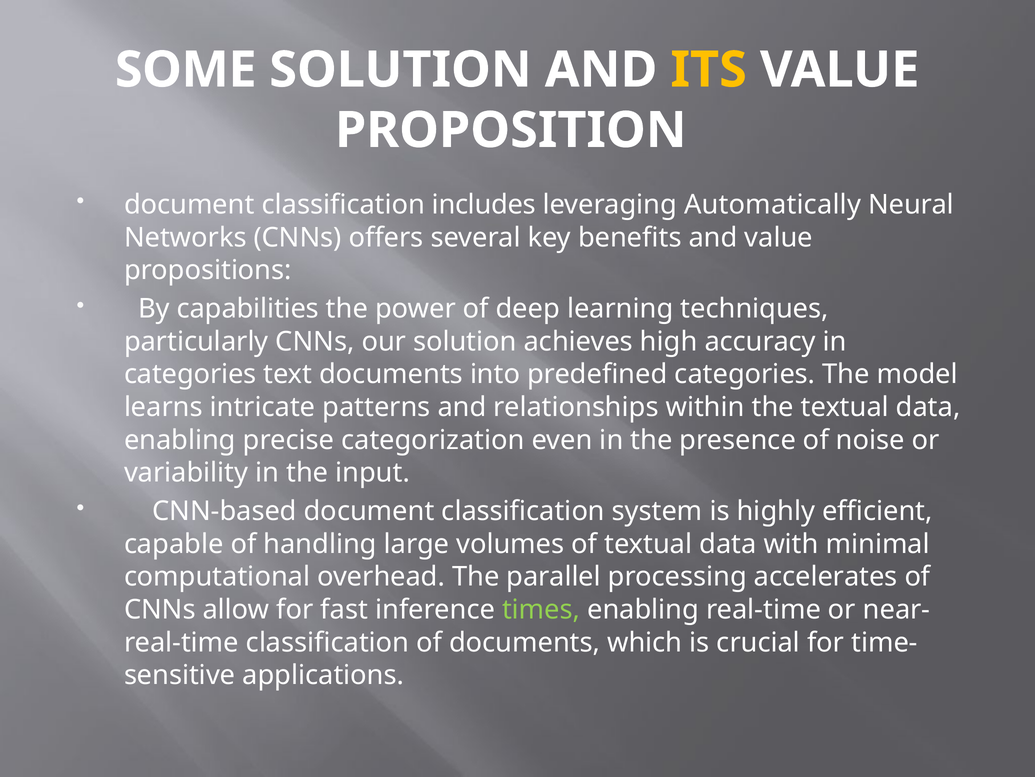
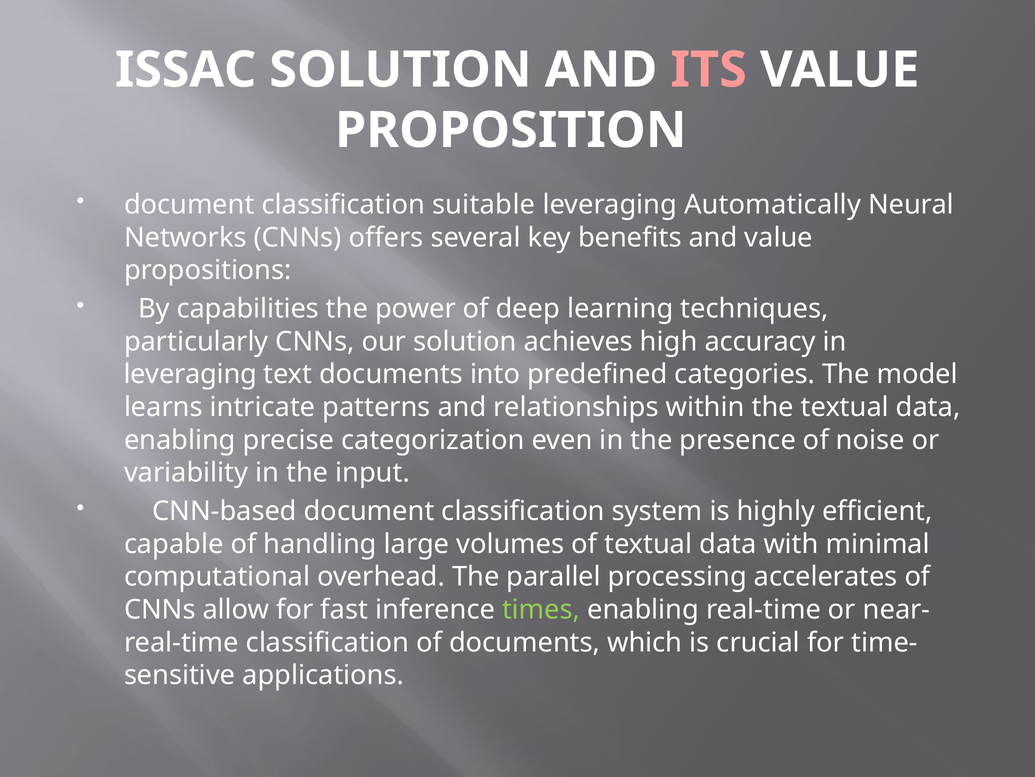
SOME: SOME -> ISSAC (186, 70)
ITS colour: yellow -> pink (709, 70)
includes: includes -> suitable (484, 205)
categories: categories -> leveraging (190, 374)
